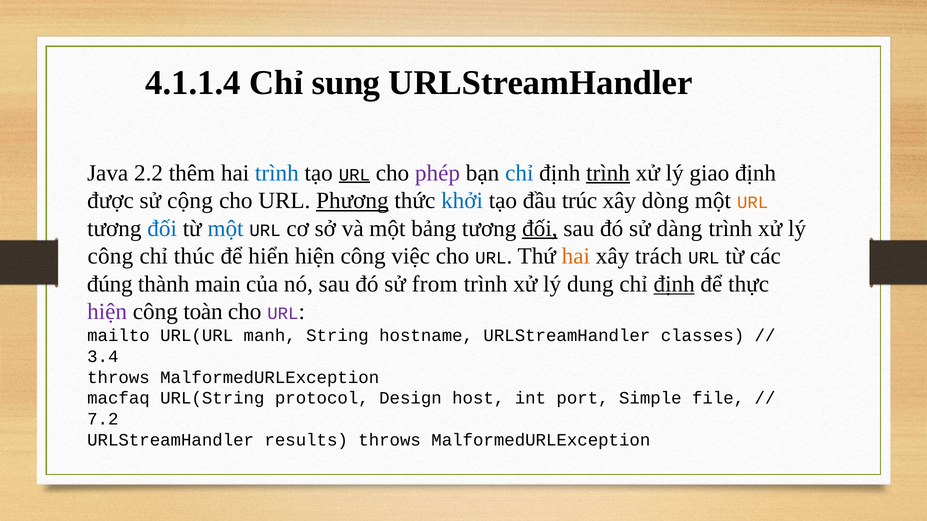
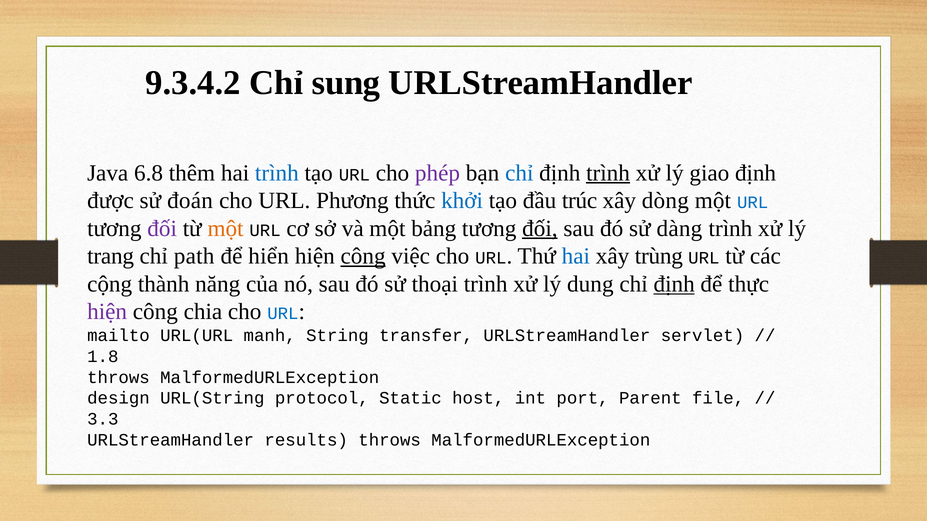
4.1.1.4: 4.1.1.4 -> 9.3.4.2 (193, 83)
2.2: 2.2 -> 6.8 (149, 173)
URL underline: present -> none (354, 175)
cộng: cộng -> đoán (190, 201)
Phương underline: present -> none (352, 201)
URL colour: orange -> blue (753, 203)
đối colour: blue -> purple (162, 229)
một colour: blue -> orange (226, 229)
công: công -> trang (111, 256)
thúc: thúc -> path (194, 256)
công underline: none -> present (363, 256)
hai colour: orange -> blue (576, 256)
trách: trách -> trùng (659, 256)
đúng: đúng -> cộng (110, 284)
main: main -> năng (218, 284)
from: from -> thoại (435, 284)
toàn: toàn -> chia (203, 312)
URL colour: purple -> blue (283, 314)
hostname: hostname -> transfer (426, 336)
classes: classes -> servlet (702, 336)
3.4: 3.4 -> 1.8 (103, 357)
macfaq: macfaq -> design (118, 399)
Design: Design -> Static (410, 399)
Simple: Simple -> Parent (650, 399)
7.2: 7.2 -> 3.3 (103, 419)
